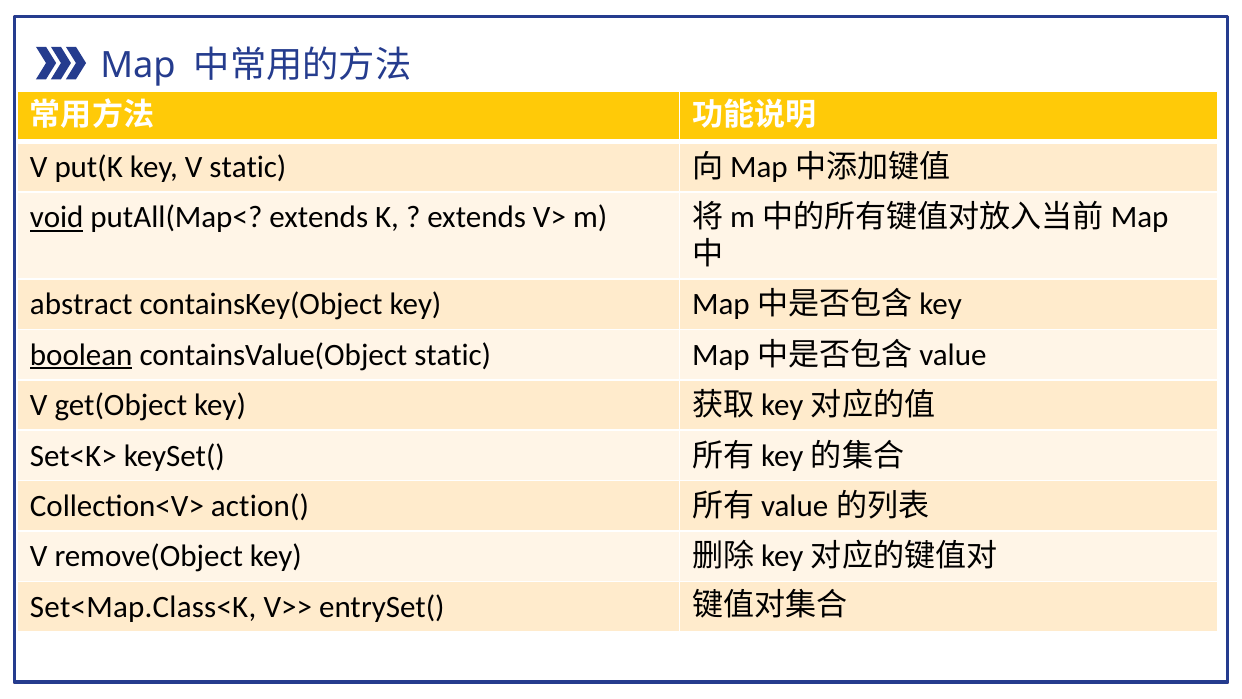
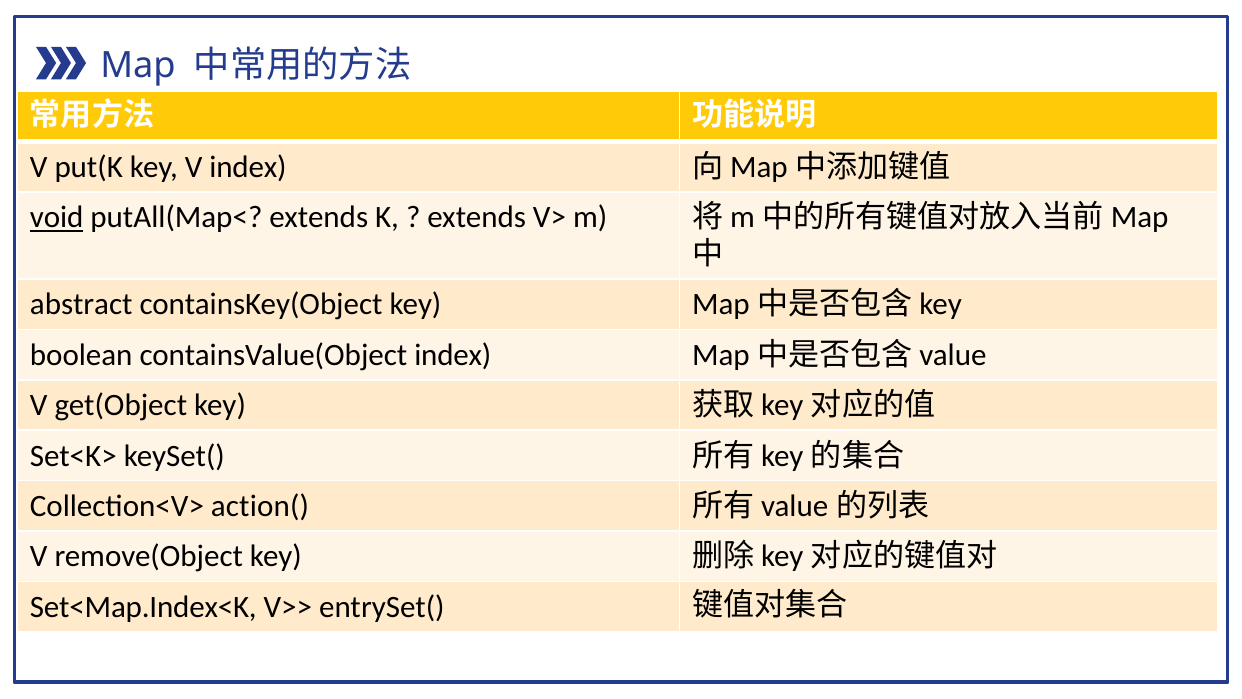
V static: static -> index (248, 167)
boolean underline: present -> none (81, 355)
containsValue(Object static: static -> index (453, 355)
Set<Map.Class<K: Set<Map.Class<K -> Set<Map.Index<K (143, 607)
